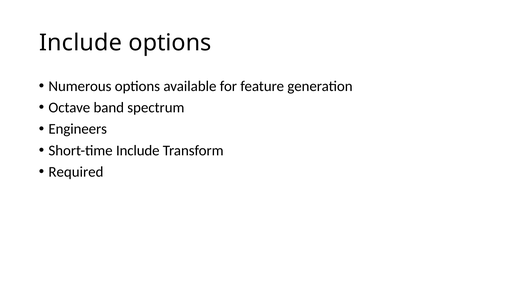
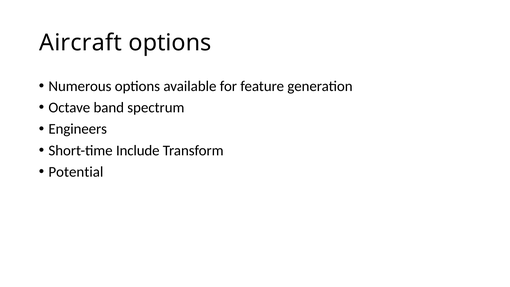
Include: Include -> Aircraft (81, 43)
Required: Required -> Potential (76, 172)
